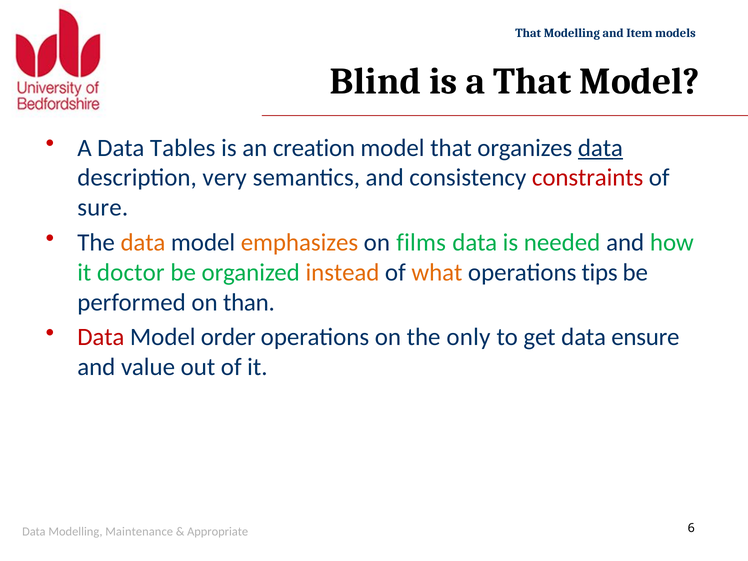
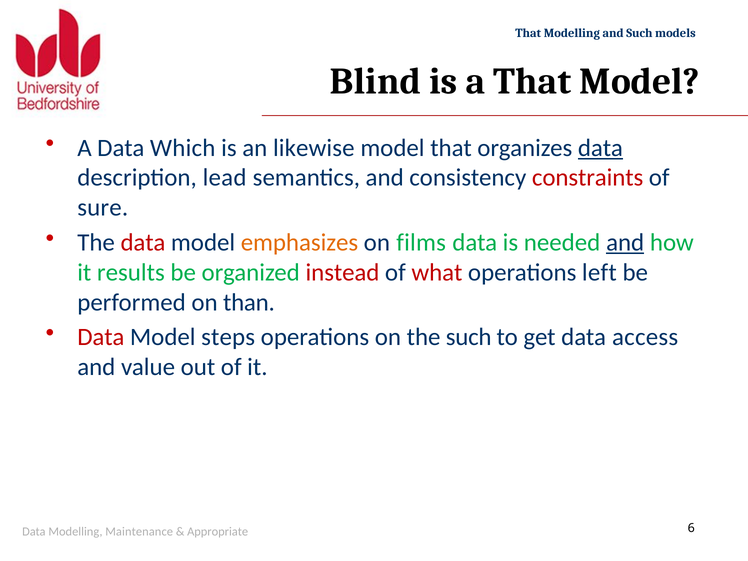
and Item: Item -> Such (639, 33)
Tables: Tables -> Which (183, 148)
creation: creation -> likewise (314, 148)
very: very -> lead (225, 178)
data colour: orange -> red (143, 243)
and underline: none -> present (625, 243)
doctor: doctor -> results (131, 272)
instead colour: orange -> red (343, 272)
what colour: orange -> red (437, 272)
tips: tips -> left (599, 272)
order: order -> steps (228, 337)
the only: only -> such (469, 337)
ensure: ensure -> access (645, 337)
